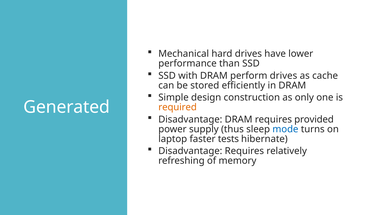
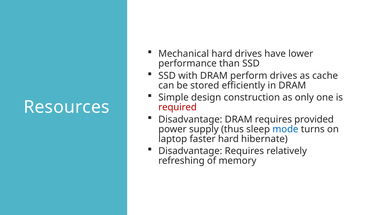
Generated: Generated -> Resources (67, 107)
required colour: orange -> red (178, 107)
faster tests: tests -> hard (228, 139)
